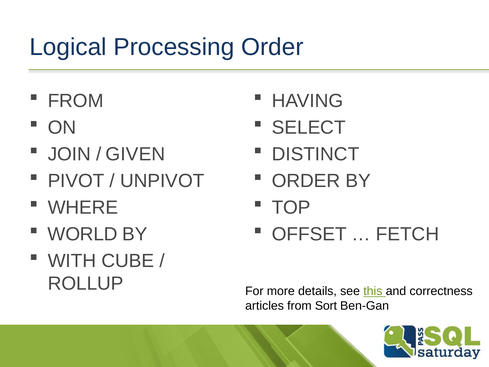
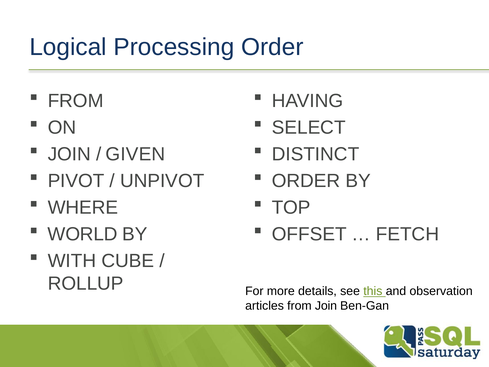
correctness: correctness -> observation (441, 291)
from Sort: Sort -> Join (326, 306)
